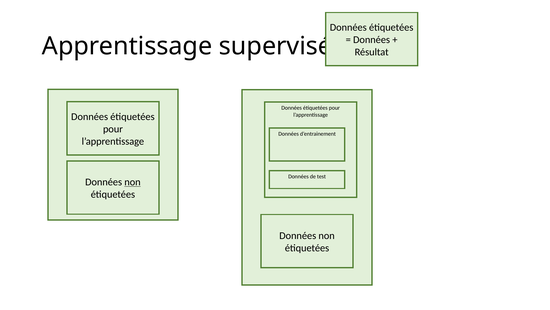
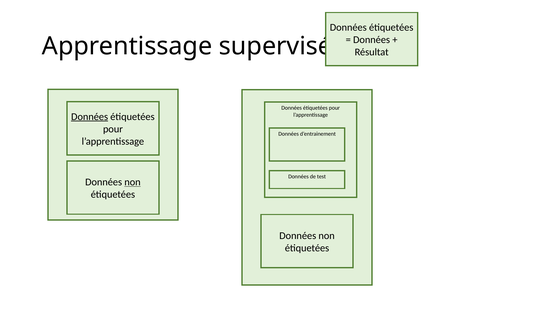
Données underline: none -> present (90, 116)
